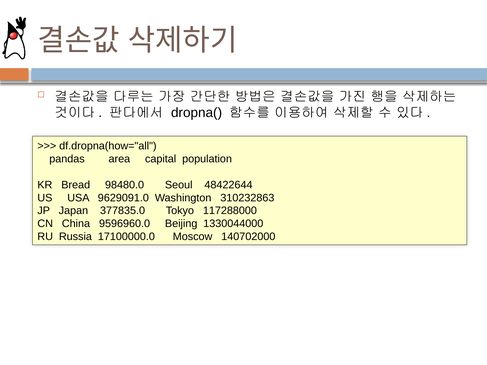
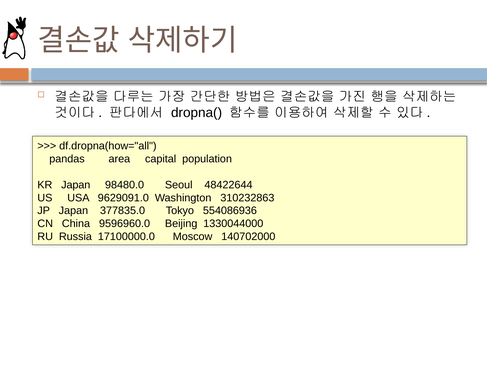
KR Bread: Bread -> Japan (76, 185)
117288000: 117288000 -> 554086936 (230, 211)
